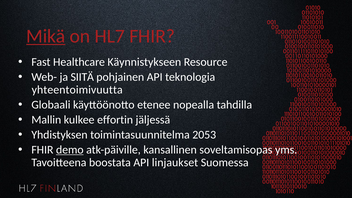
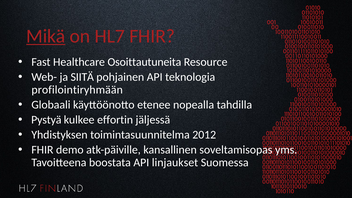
Käynnistykseen: Käynnistykseen -> Osoittautuneita (144, 62)
yhteentoimivuutta: yhteentoimivuutta -> profilointiryhmään (77, 90)
Mallin: Mallin -> Pystyä (46, 120)
2053: 2053 -> 2012 (204, 135)
demo underline: present -> none (70, 150)
